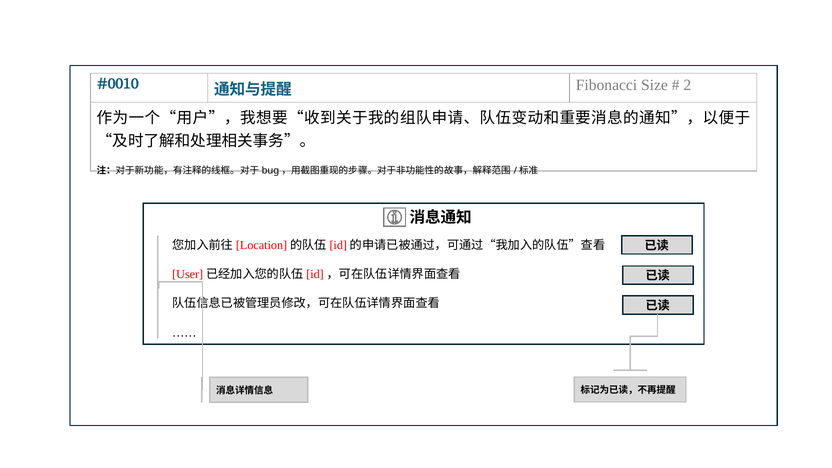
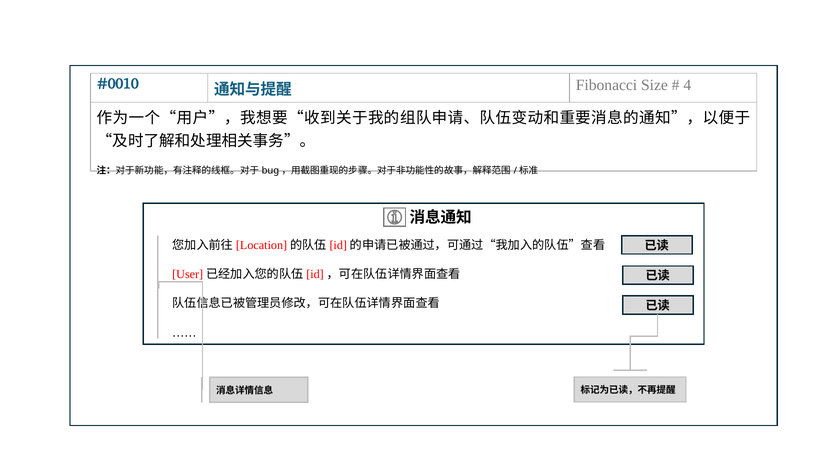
2: 2 -> 4 (687, 85)
